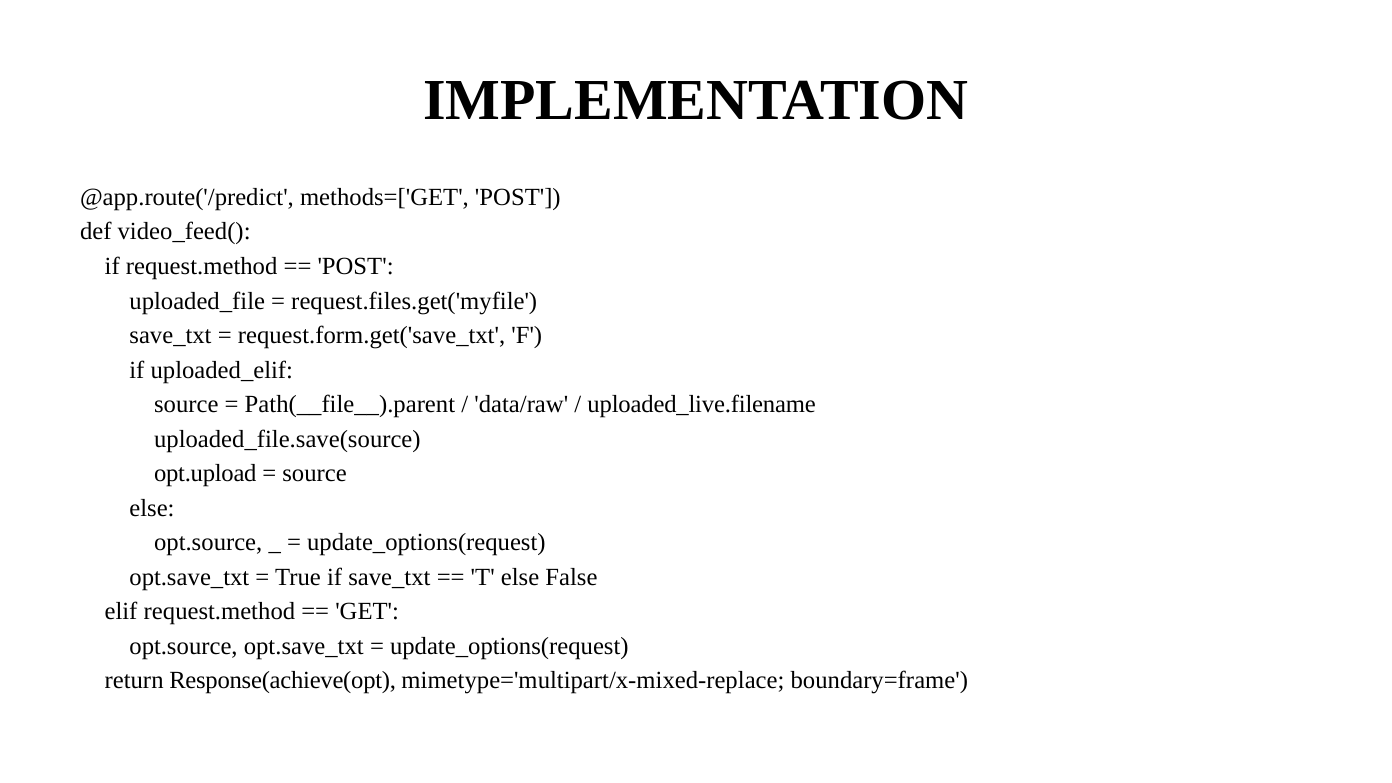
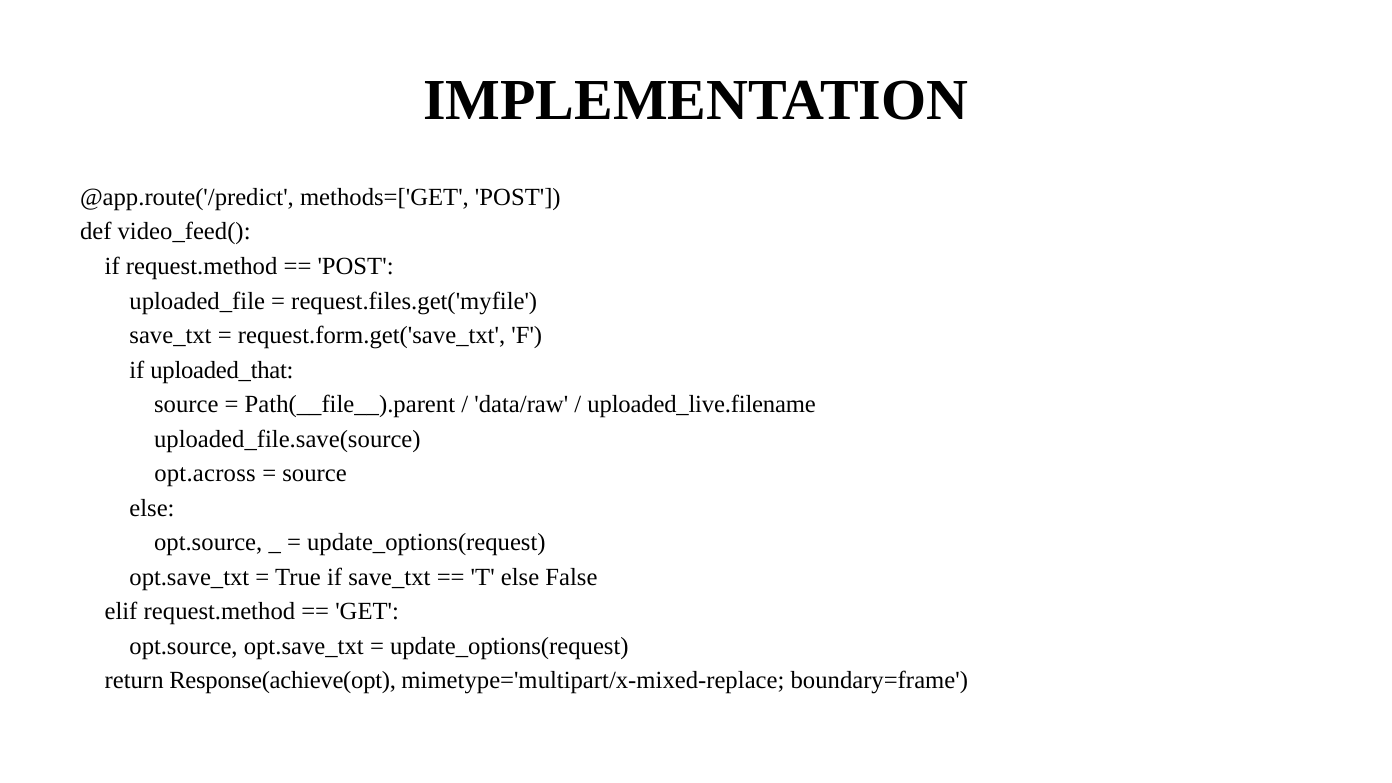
uploaded_elif: uploaded_elif -> uploaded_that (222, 370)
opt.upload: opt.upload -> opt.across (205, 473)
